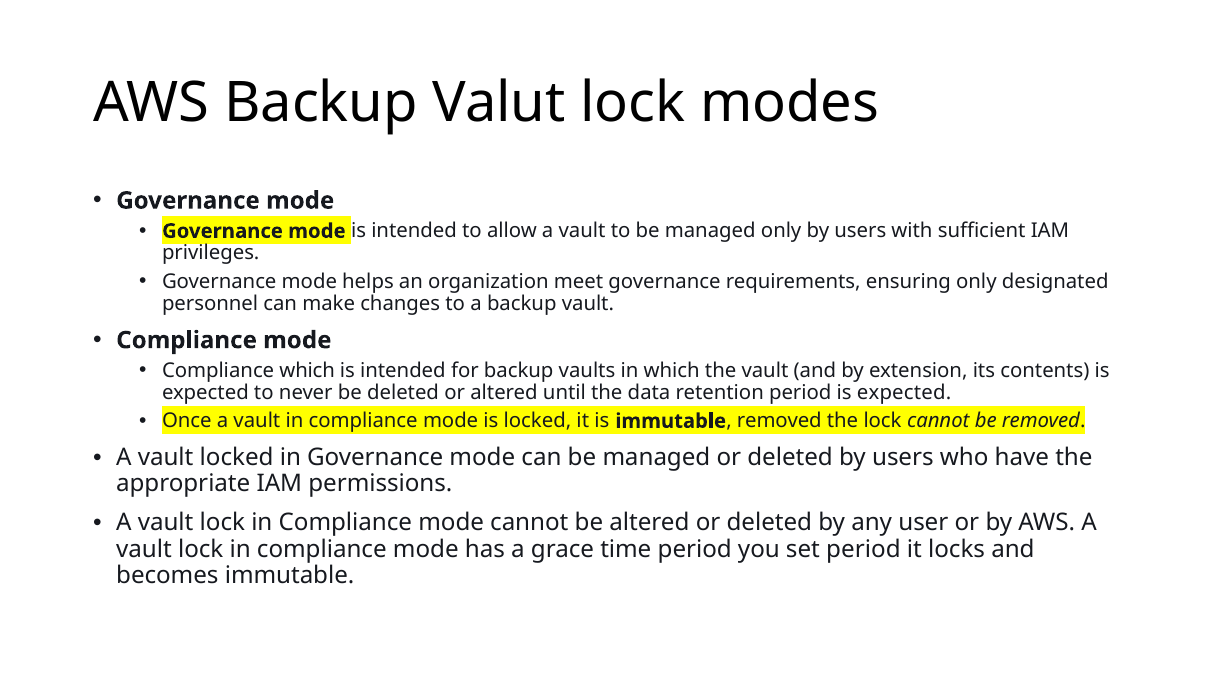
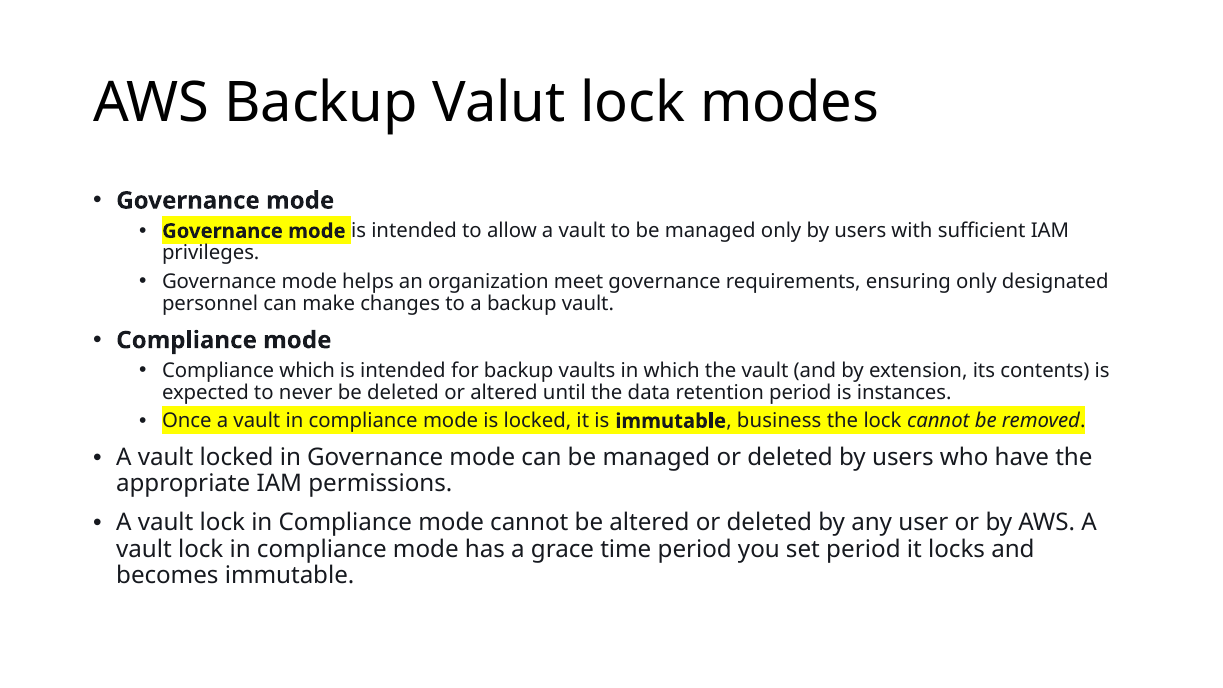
period is expected: expected -> instances (904, 393)
immutable removed: removed -> business (779, 421)
